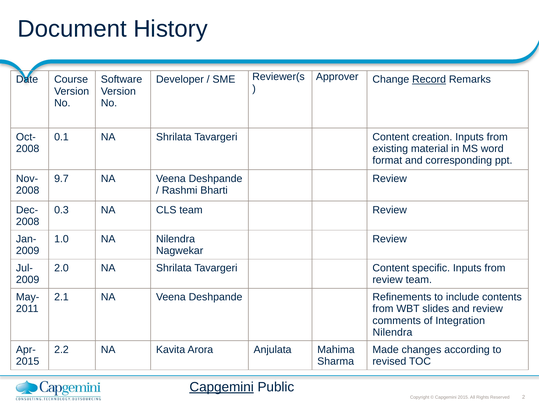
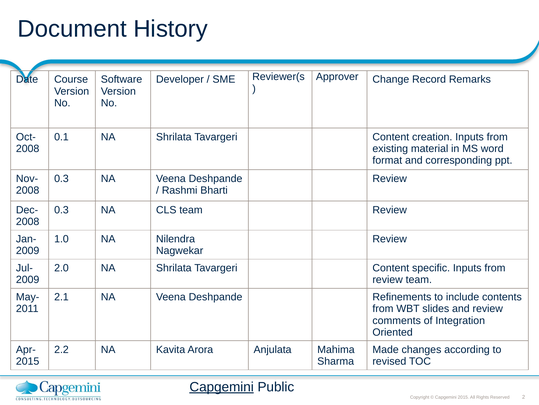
Record underline: present -> none (429, 79)
9.7: 9.7 -> 0.3 (61, 178)
Nilendra: Nilendra -> Oriented (393, 332)
